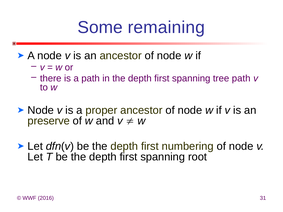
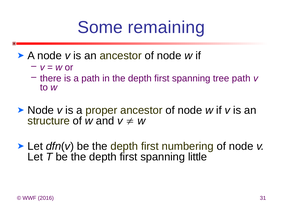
preserve: preserve -> structure (49, 121)
root: root -> little (198, 157)
